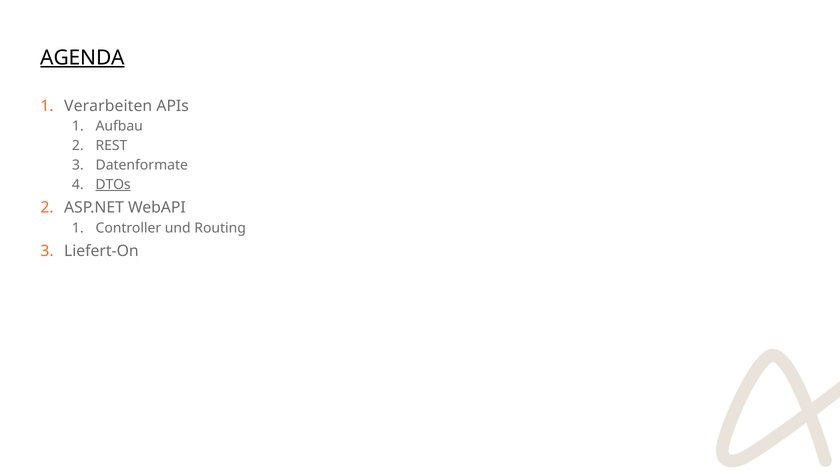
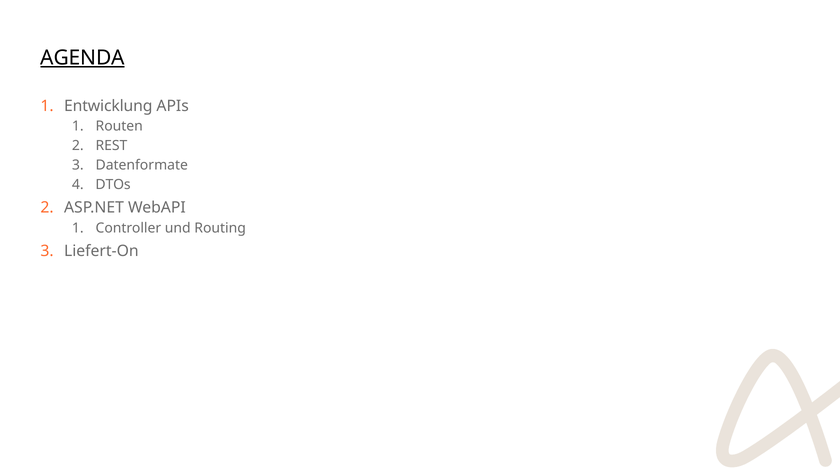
Verarbeiten: Verarbeiten -> Entwicklung (108, 106)
Aufbau: Aufbau -> Routen (119, 127)
DTOs underline: present -> none (113, 185)
